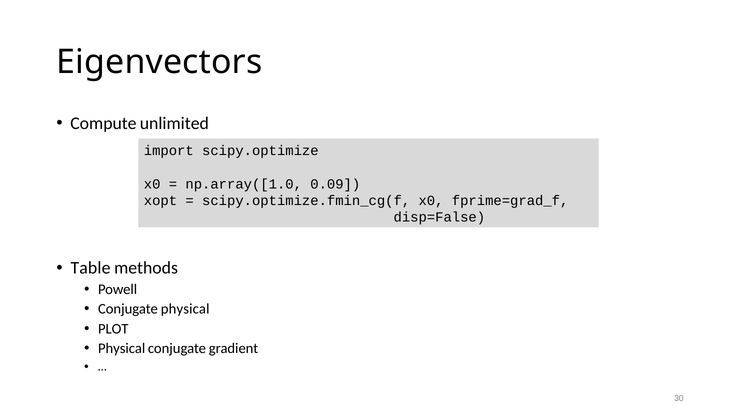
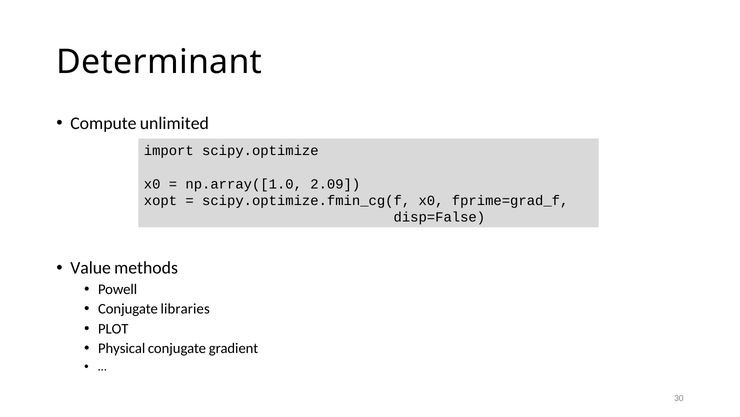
Eigenvectors: Eigenvectors -> Determinant (159, 62)
0.09: 0.09 -> 2.09 (335, 184)
Table: Table -> Value (91, 267)
Conjugate physical: physical -> libraries (185, 308)
